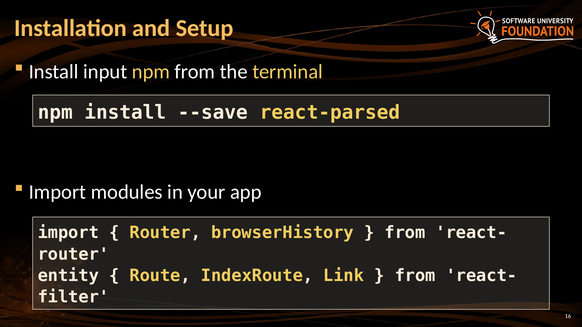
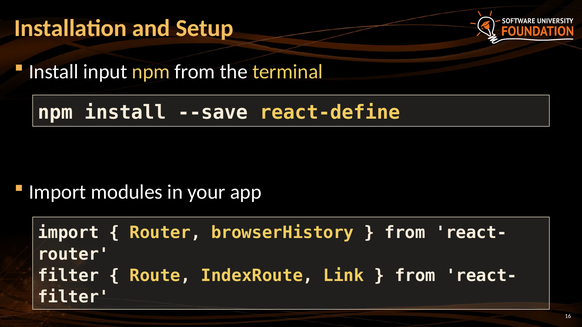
react-parsed: react-parsed -> react-define (330, 113)
entity: entity -> filter (68, 276)
